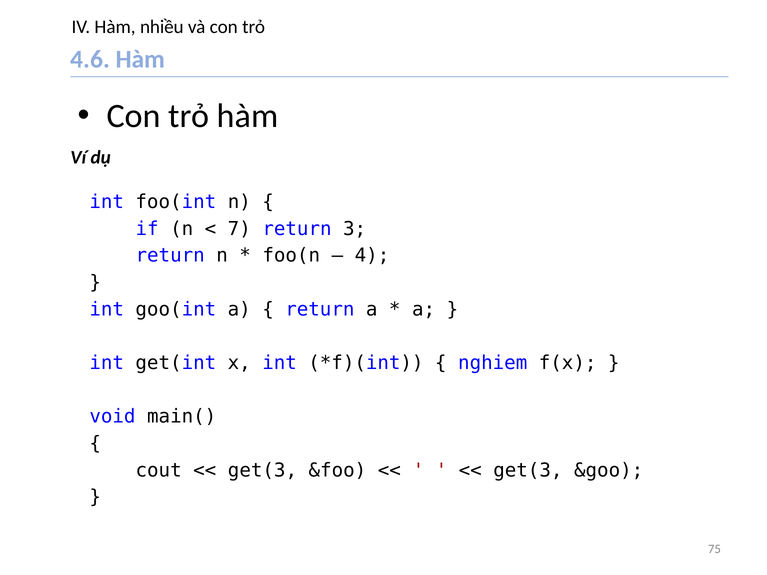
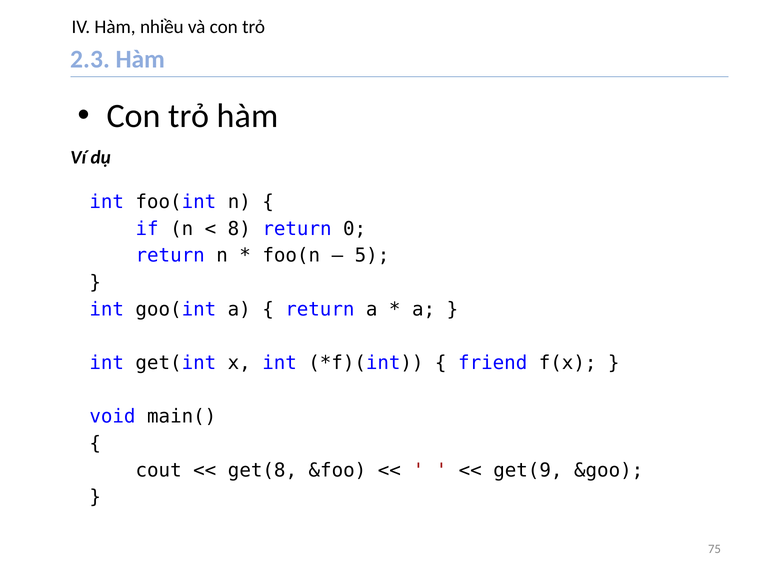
4.6: 4.6 -> 2.3 (90, 59)
7: 7 -> 8 (239, 229)
3: 3 -> 0 (355, 229)
4: 4 -> 5 (372, 256)
nghiem: nghiem -> friend (493, 363)
get(3: get(3 -> get(8 (262, 470)
get(3: get(3 -> get(9 (528, 470)
